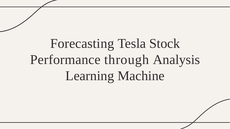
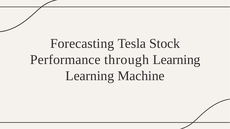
through Analysis: Analysis -> Learning (177, 60)
